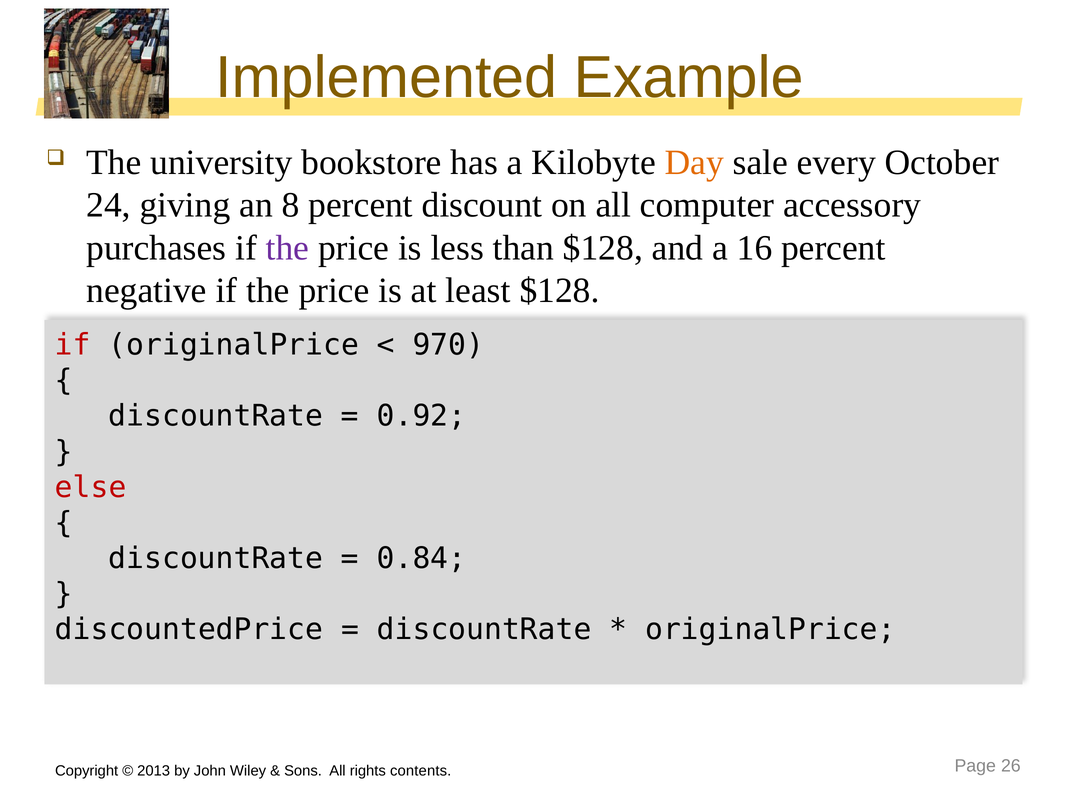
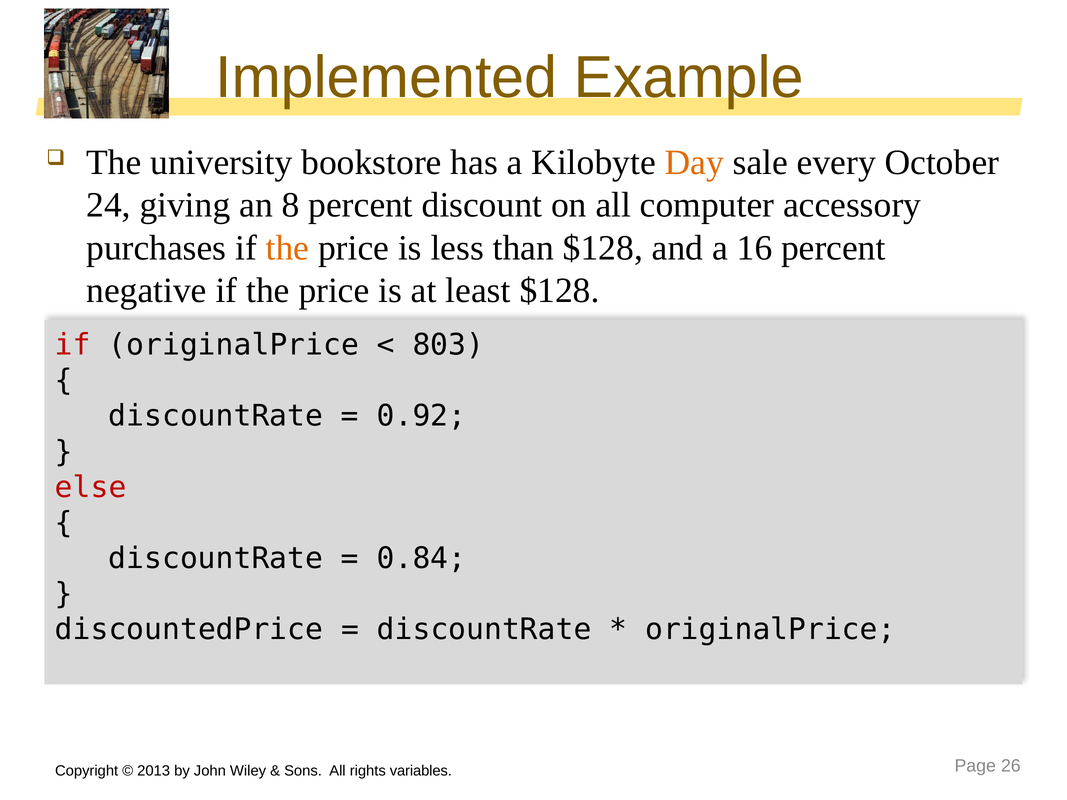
the colour: purple -> orange (288, 248)
970: 970 -> 803 (448, 345)
contents: contents -> variables (421, 771)
